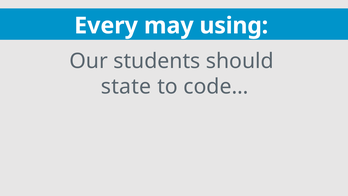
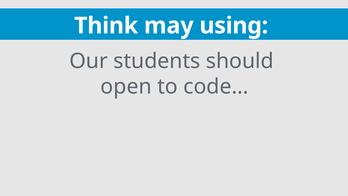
Every: Every -> Think (106, 26)
state: state -> open (126, 86)
